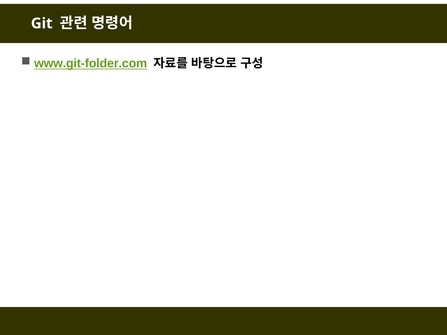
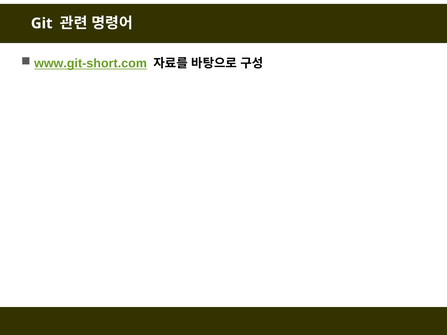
www.git-folder.com: www.git-folder.com -> www.git-short.com (91, 63)
